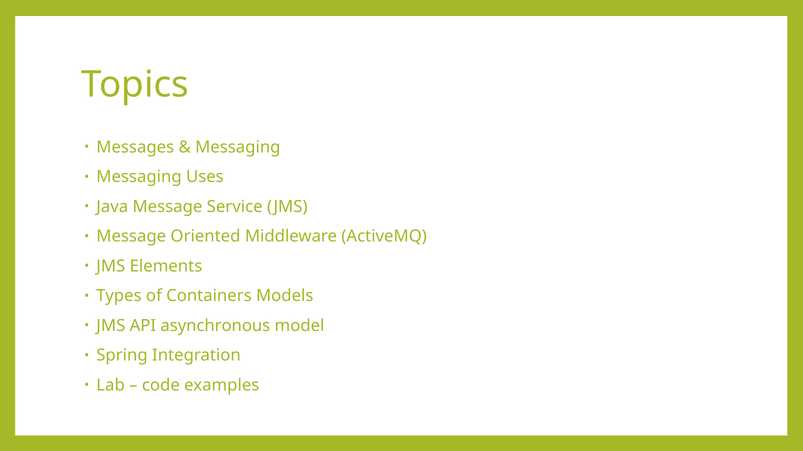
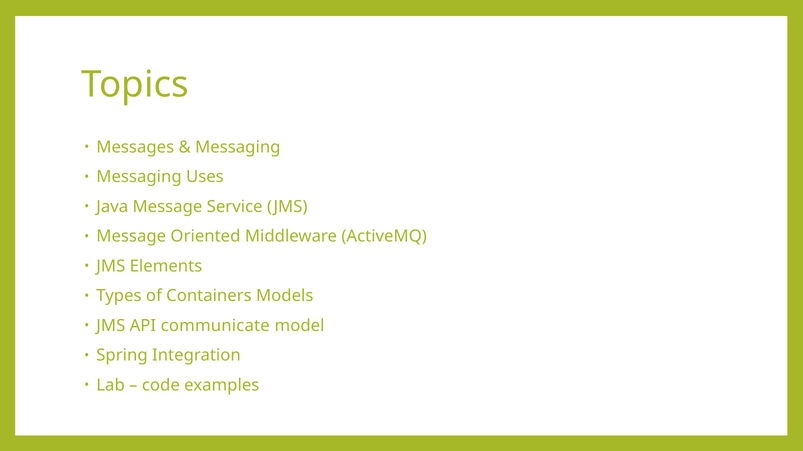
asynchronous: asynchronous -> communicate (215, 326)
